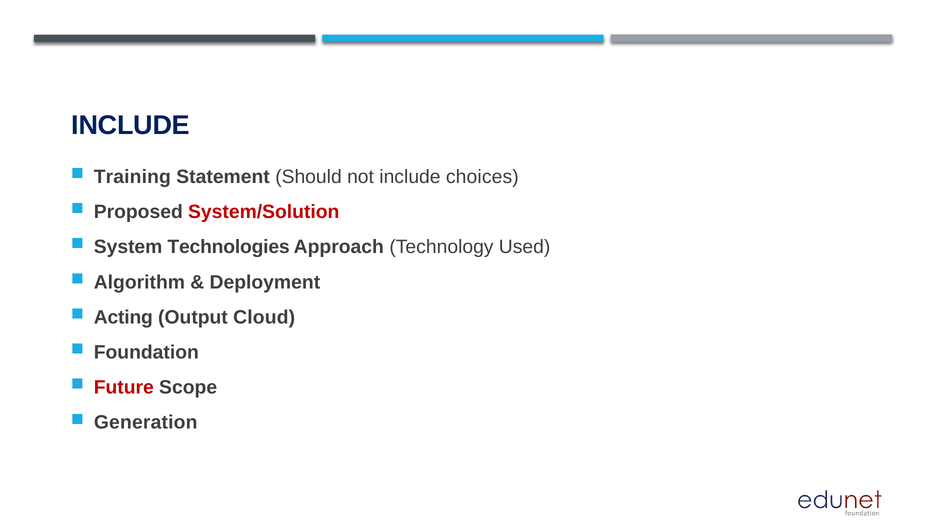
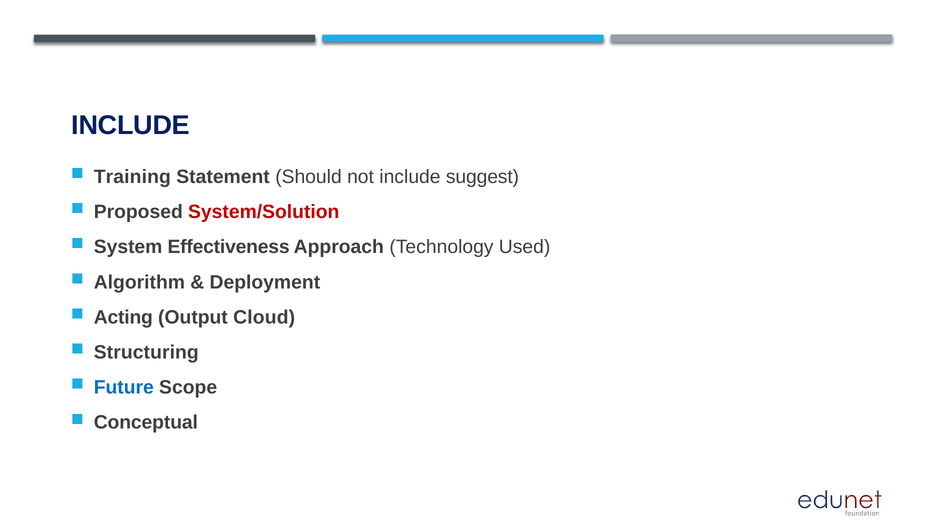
choices: choices -> suggest (482, 177)
Technologies: Technologies -> Effectiveness (229, 247)
Foundation: Foundation -> Structuring (146, 352)
Future colour: red -> blue (124, 387)
Generation: Generation -> Conceptual (146, 423)
